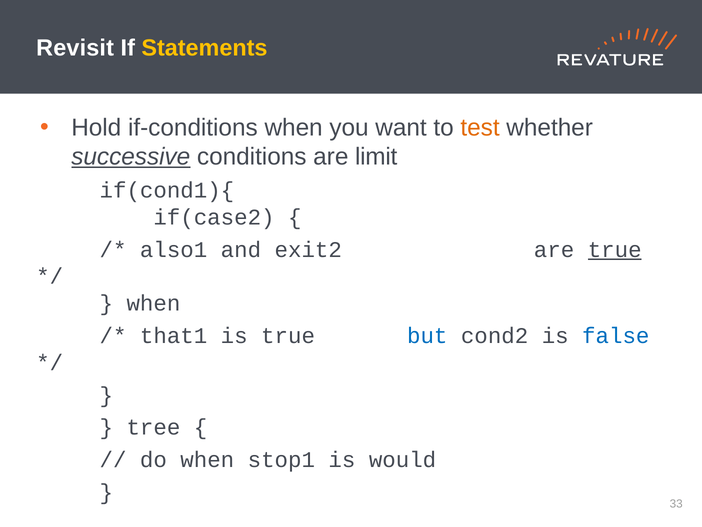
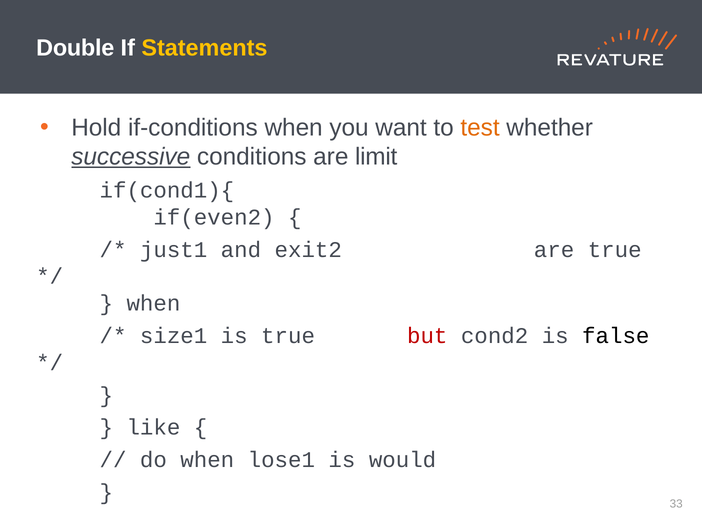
Revisit: Revisit -> Double (75, 48)
if(case2: if(case2 -> if(even2 (214, 217)
also1: also1 -> just1 (174, 249)
true underline: present -> none (615, 249)
that1: that1 -> size1 (174, 336)
but colour: blue -> red (427, 336)
false colour: blue -> black (616, 336)
tree: tree -> like (153, 427)
stop1: stop1 -> lose1 (281, 460)
